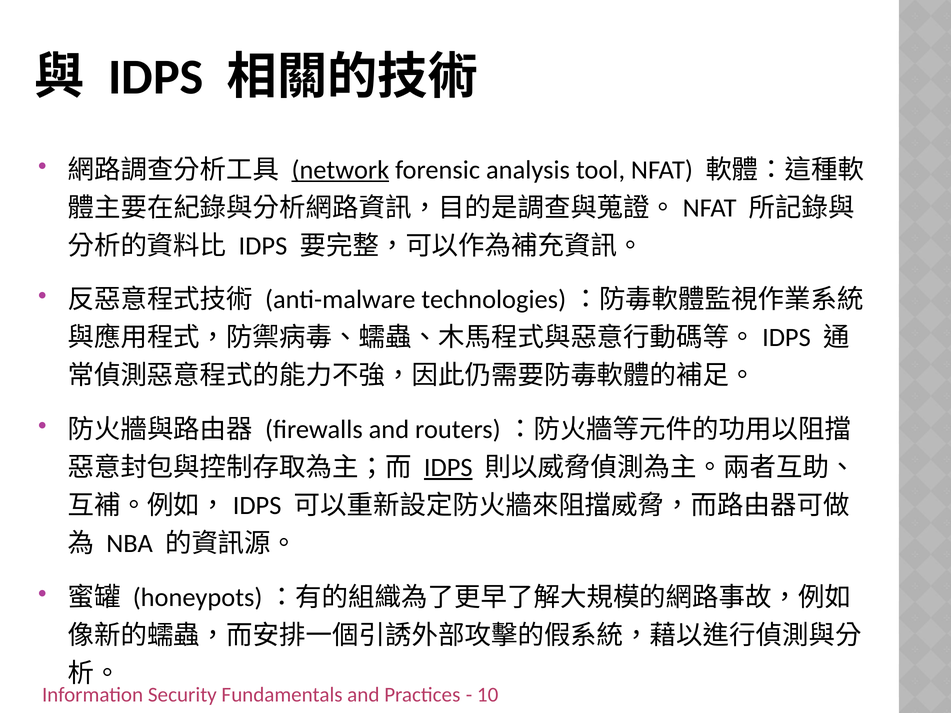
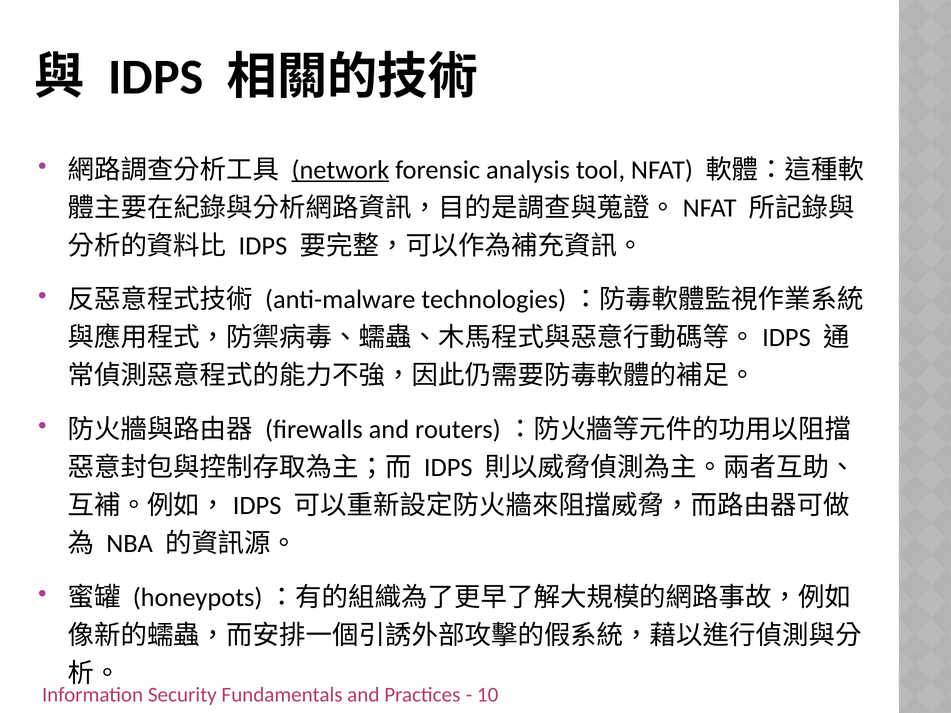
IDPS underline: present -> none (448, 468)
